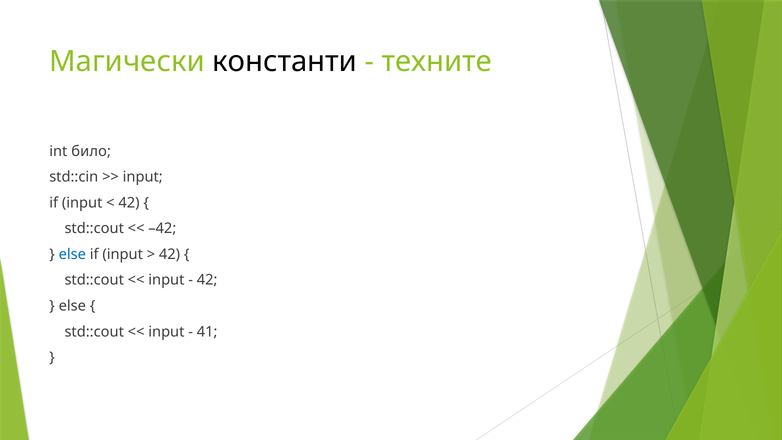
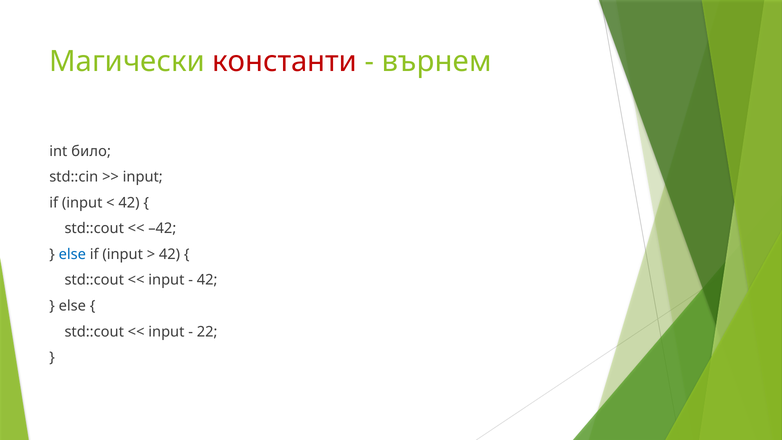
константи colour: black -> red (285, 62)
техните: техните -> върнем (437, 62)
41: 41 -> 22 (207, 332)
